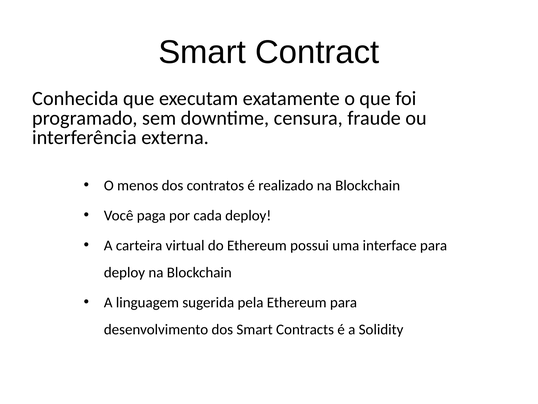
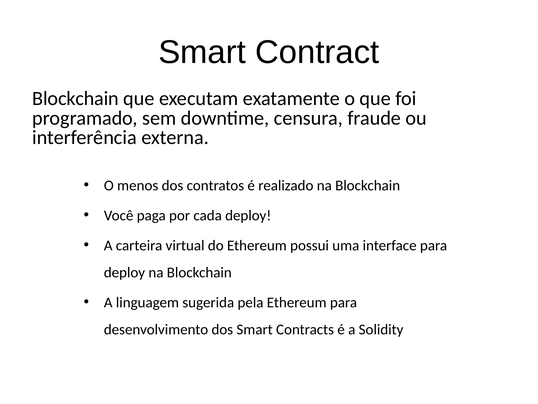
Conhecida: Conhecida -> Blockchain (76, 99)
